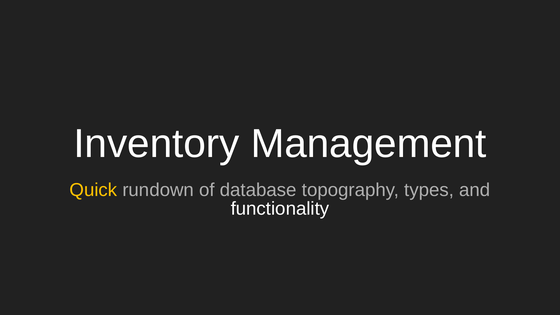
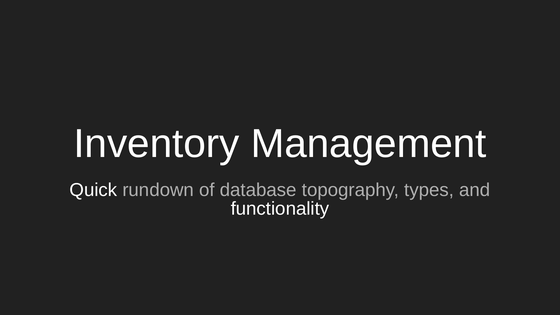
Quick colour: yellow -> white (93, 190)
